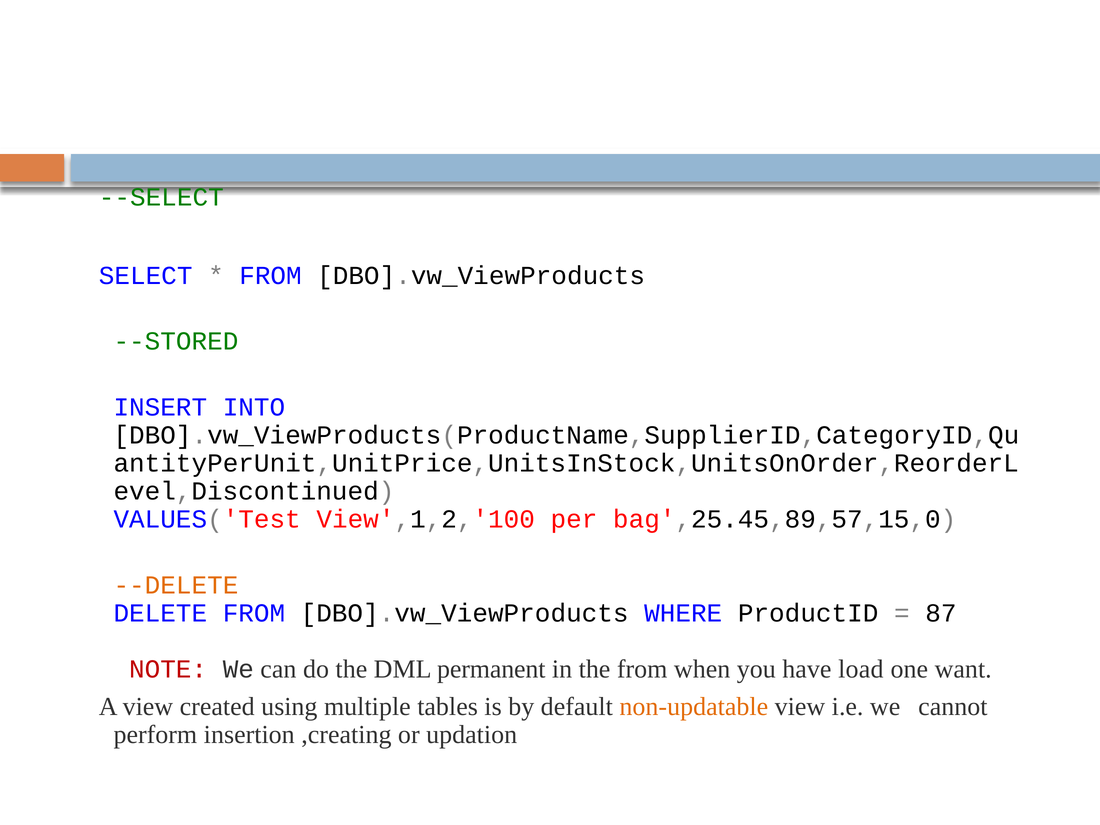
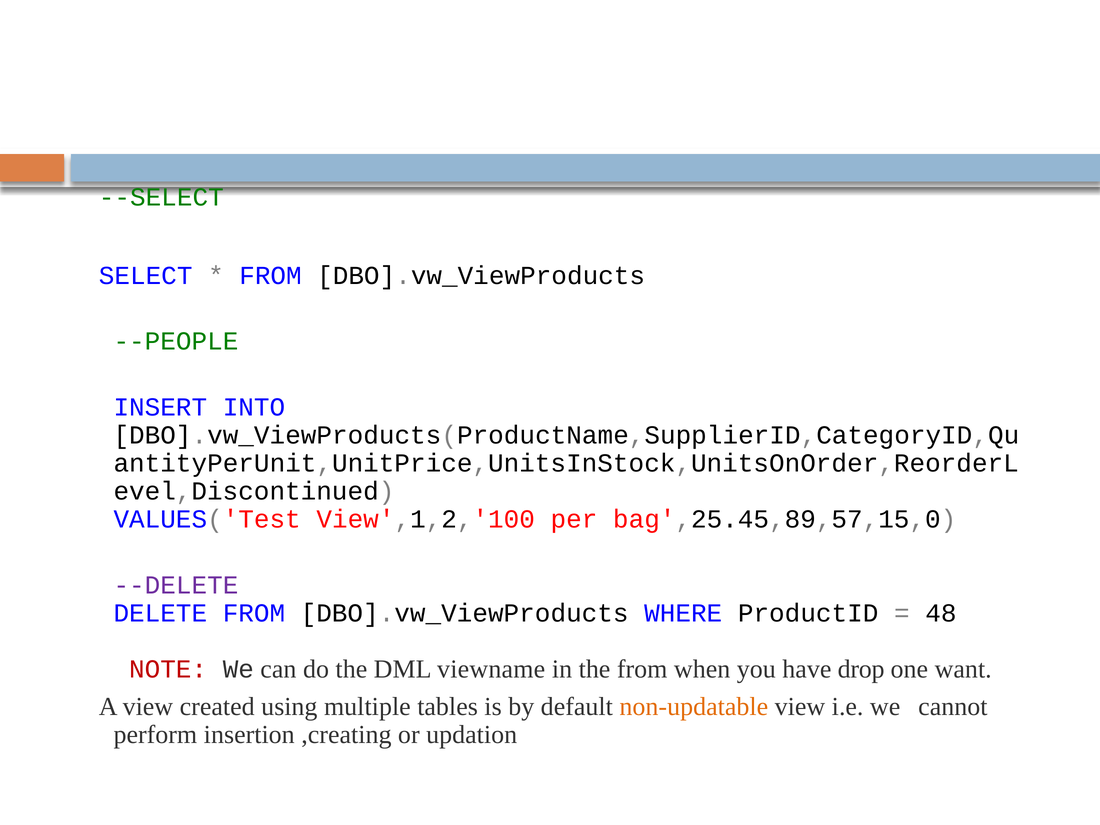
--STORED: --STORED -> --PEOPLE (176, 341)
--DELETE colour: orange -> purple (176, 585)
87: 87 -> 48 (941, 613)
permanent: permanent -> viewname (491, 669)
load: load -> drop (861, 669)
